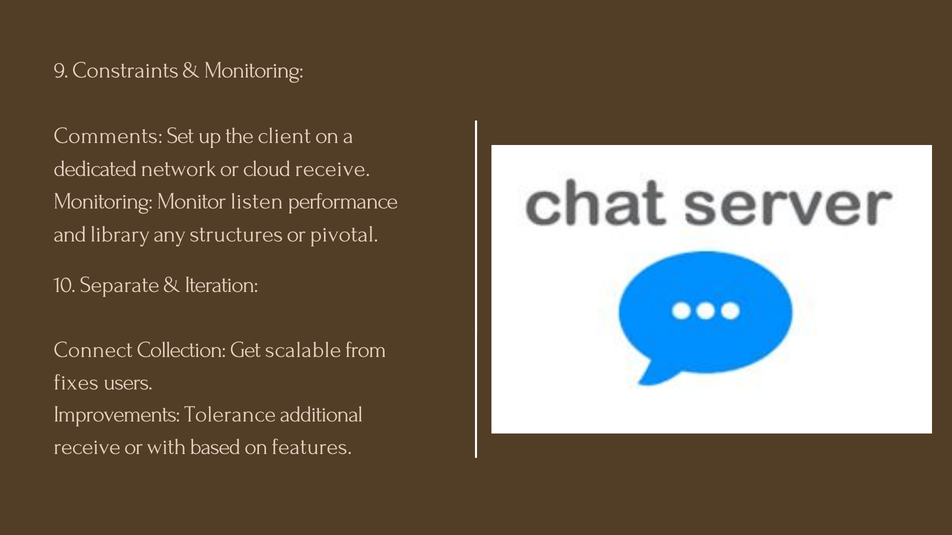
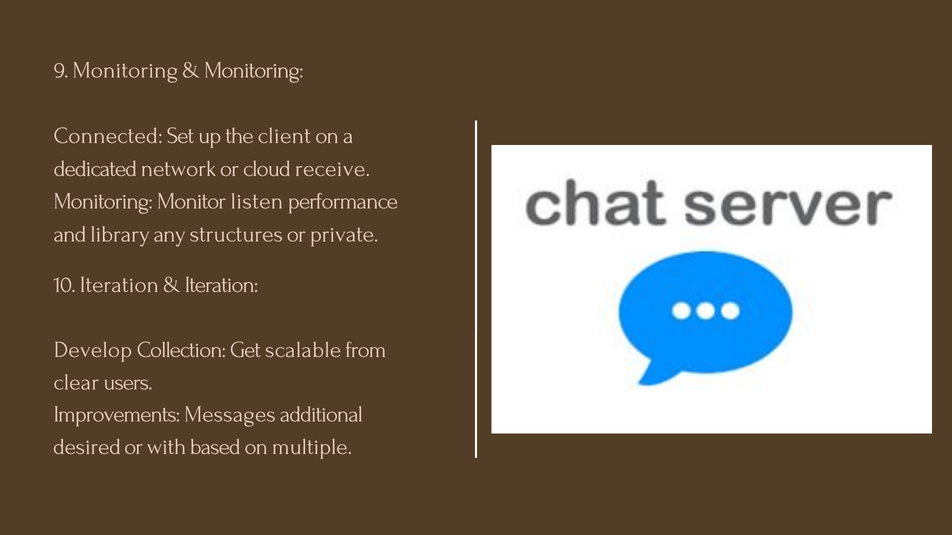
9 Constraints: Constraints -> Monitoring (125, 70)
Comments: Comments -> Connected (108, 136)
pivotal: pivotal -> private (344, 234)
10 Separate: Separate -> Iteration (119, 285)
Connect: Connect -> Develop (93, 350)
fixes: fixes -> clear (76, 382)
Tolerance: Tolerance -> Messages (230, 415)
receive: receive -> desired (87, 447)
features: features -> multiple (312, 447)
